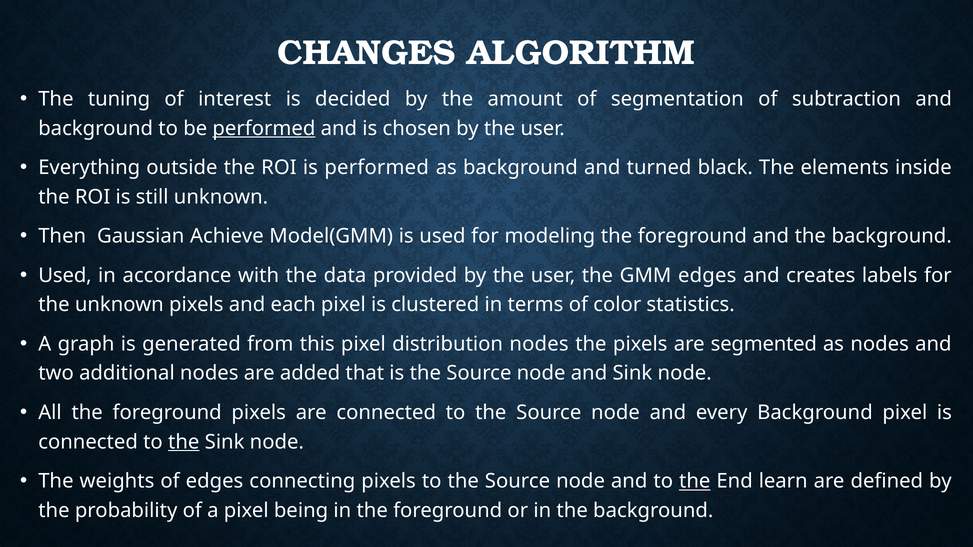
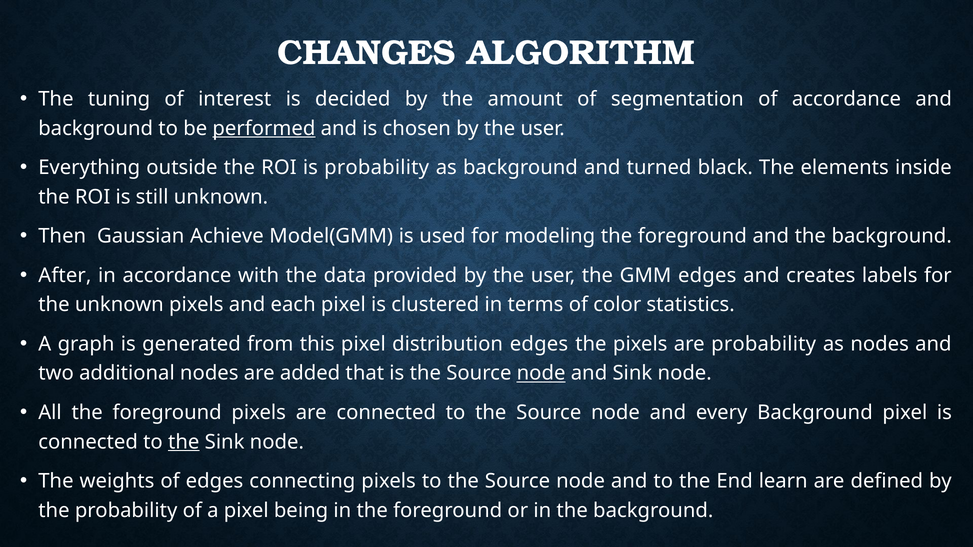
of subtraction: subtraction -> accordance (846, 99)
is performed: performed -> probability (377, 168)
Used: Used -> After (65, 276)
distribution nodes: nodes -> edges (539, 344)
are segmented: segmented -> probability (764, 344)
node underline: none -> present (541, 374)
the underline: present -> none (695, 481)
